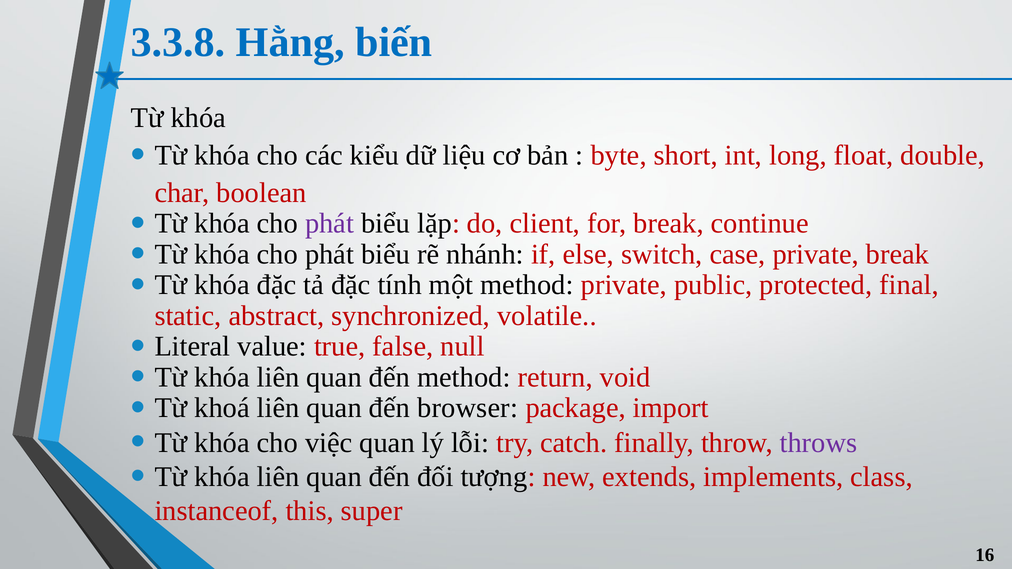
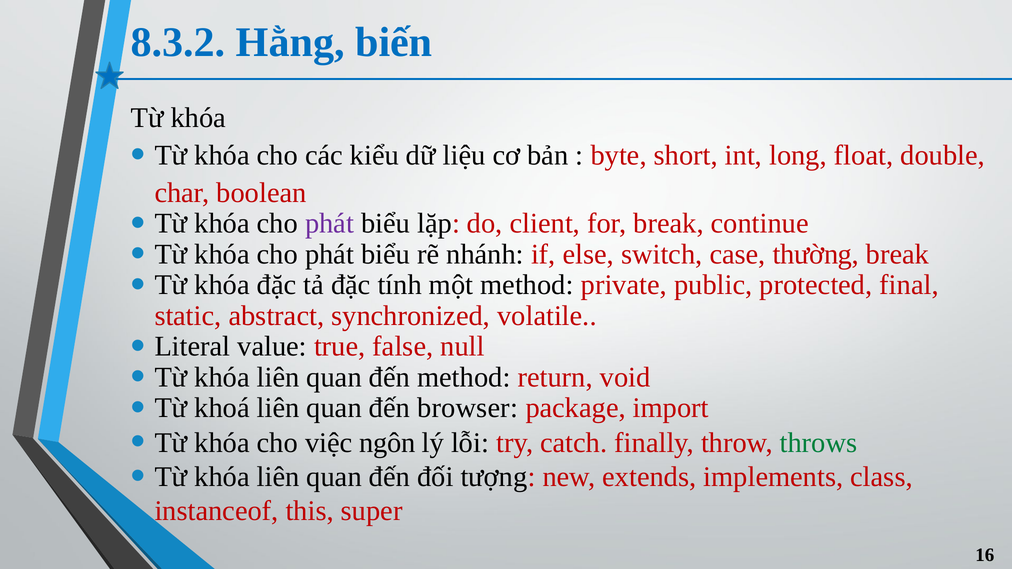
3.3.8: 3.3.8 -> 8.3.2 (178, 42)
case private: private -> thường (816, 254)
việc quan: quan -> ngôn (387, 443)
throws colour: purple -> green (819, 443)
